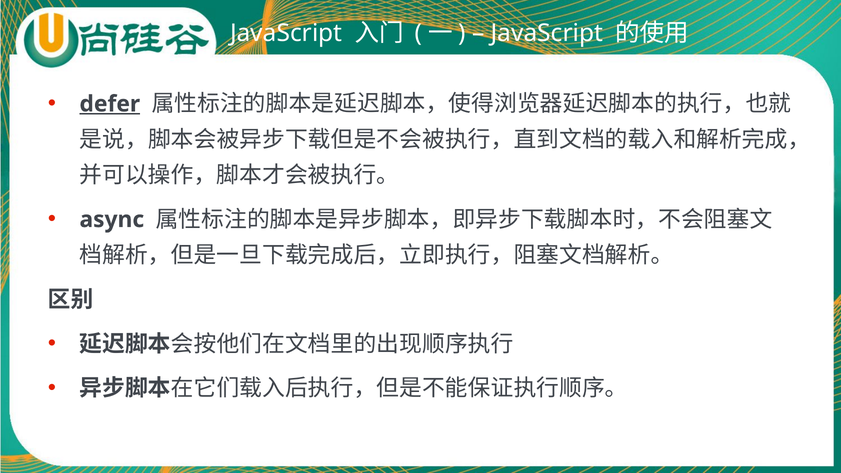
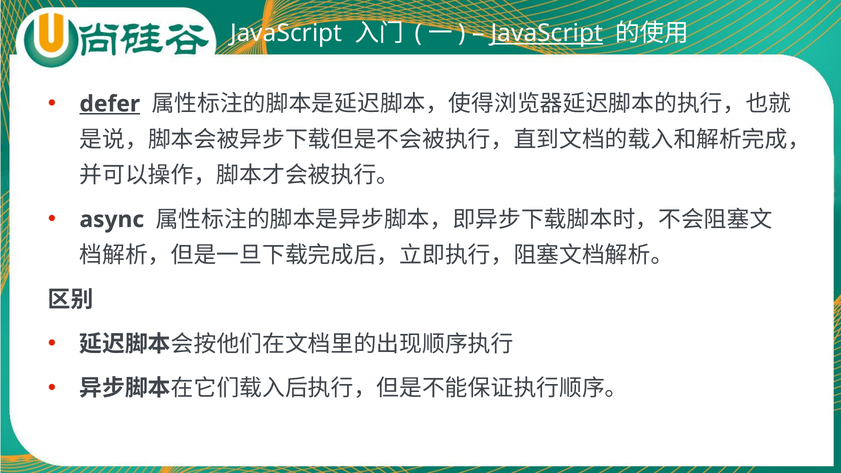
JavaScript underline: none -> present (547, 33)
